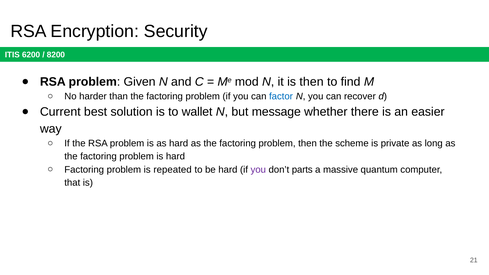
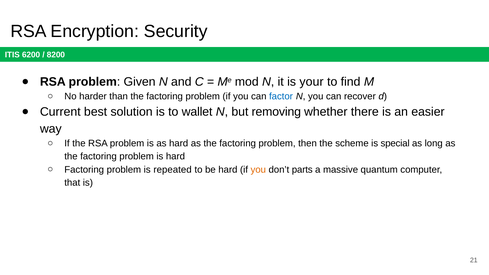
is then: then -> your (312, 82)
message: message -> removing (276, 112)
private: private -> special (395, 143)
you colour: purple -> orange (258, 170)
